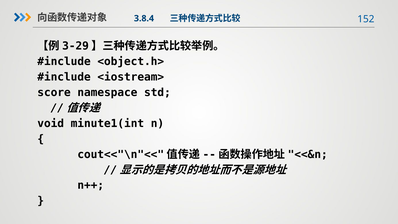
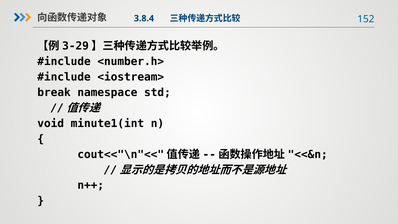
<object.h>: <object.h> -> <number.h> (131, 61)
score: score -> break (54, 92)
